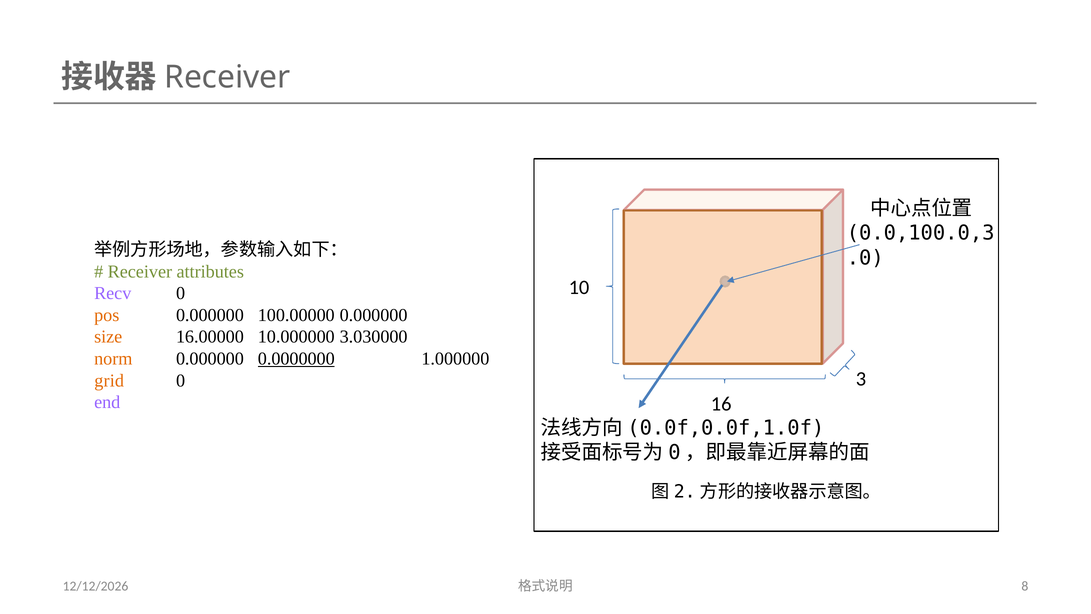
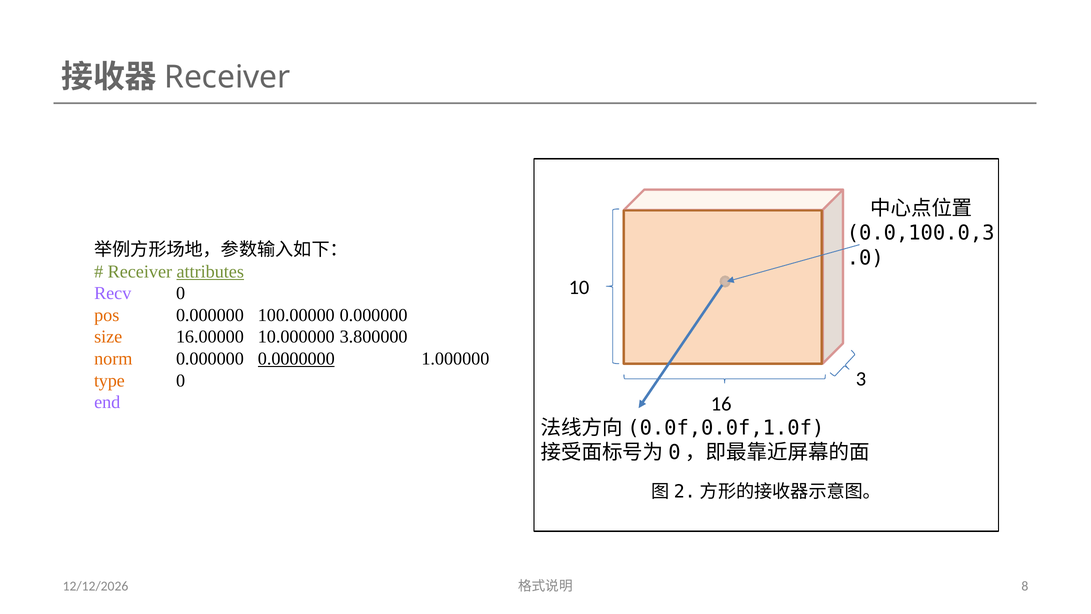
attributes underline: none -> present (210, 271)
3.030000: 3.030000 -> 3.800000 (374, 337)
grid: grid -> type (109, 380)
